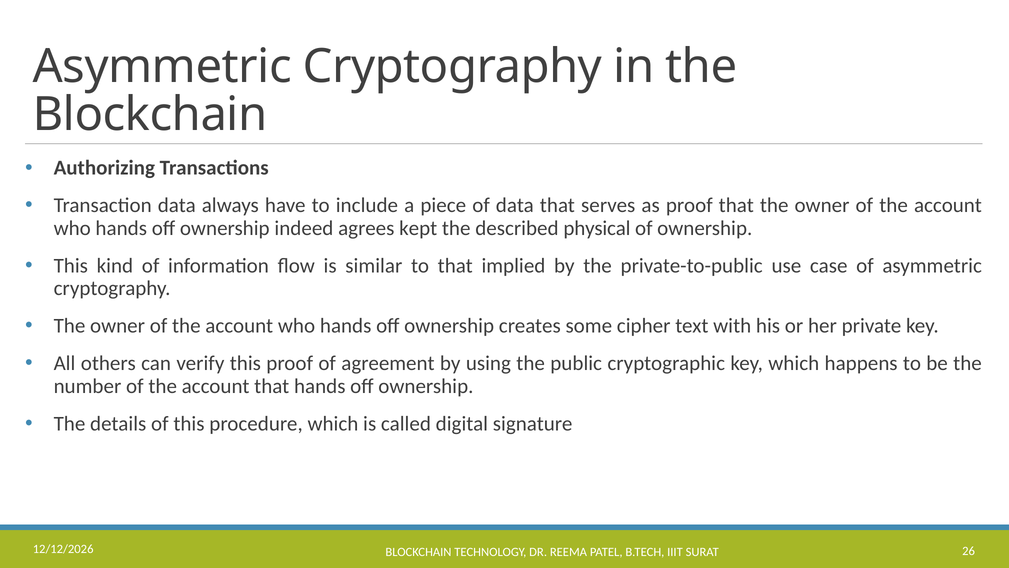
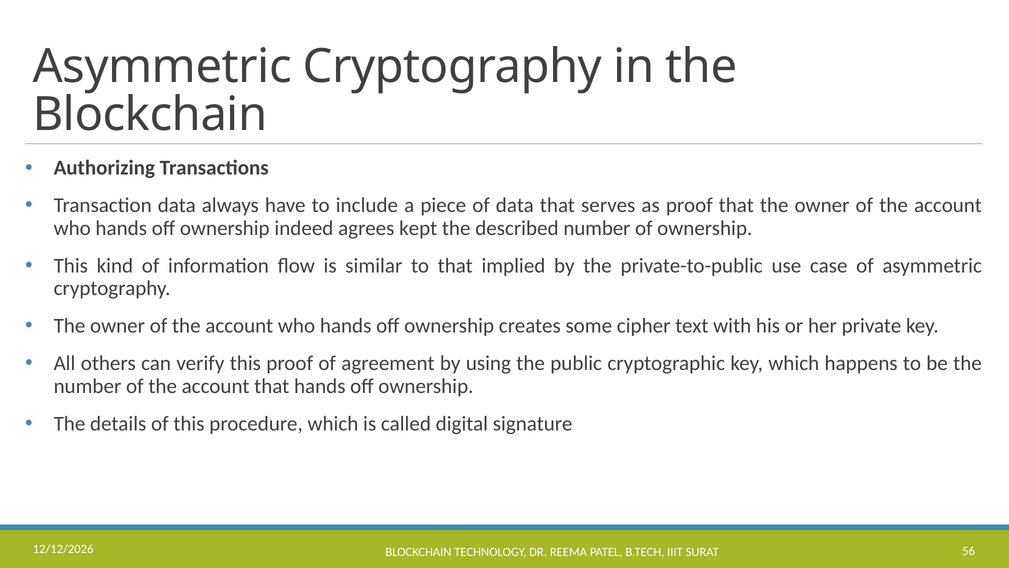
described physical: physical -> number (597, 228)
26: 26 -> 56 (969, 550)
